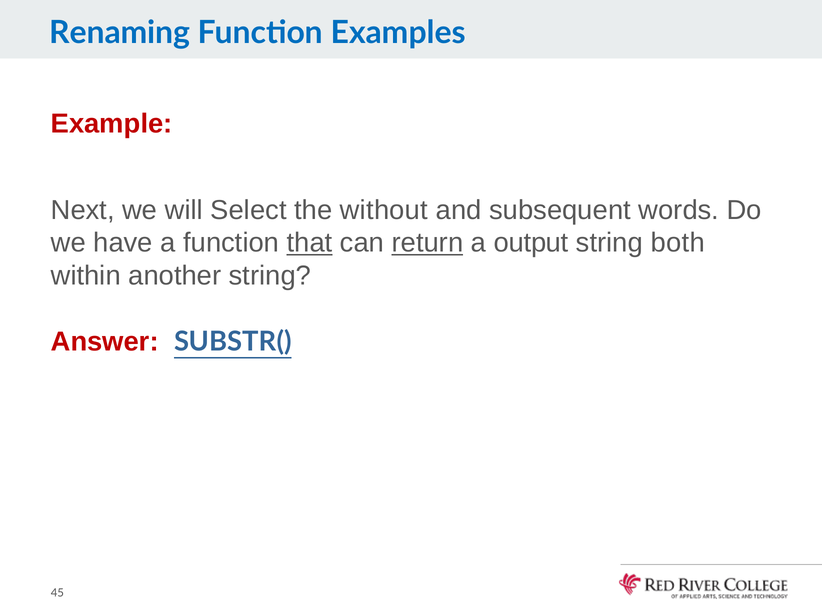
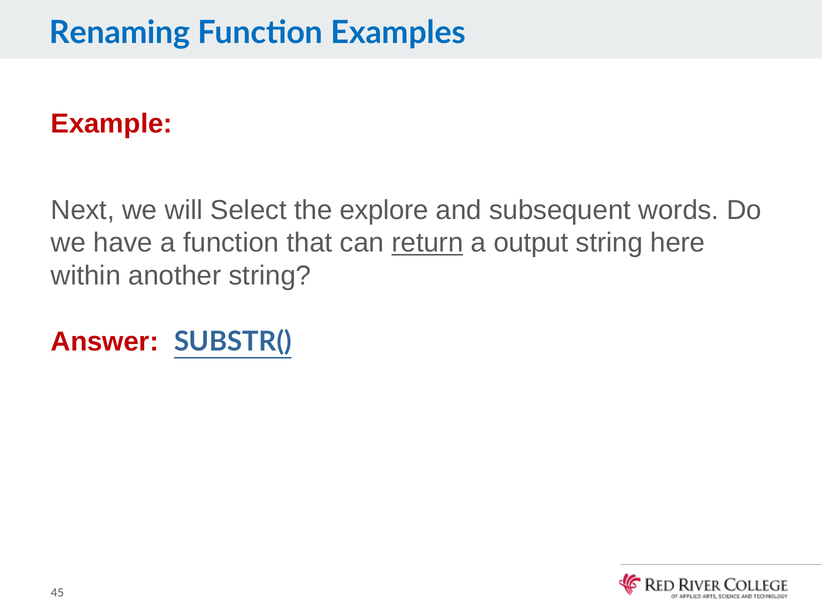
without: without -> explore (384, 210)
that underline: present -> none (310, 243)
both: both -> here (678, 243)
